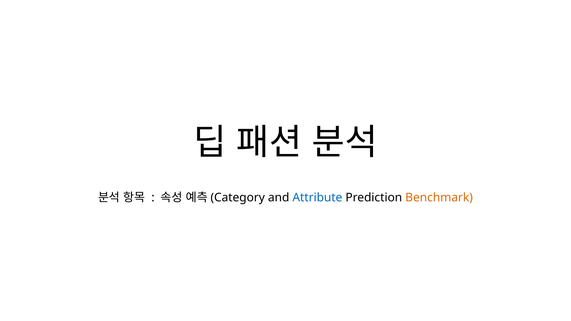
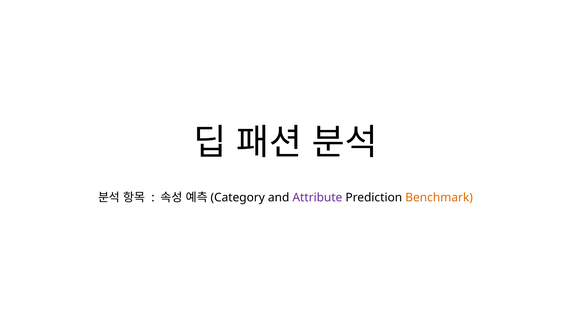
Attribute colour: blue -> purple (317, 198)
